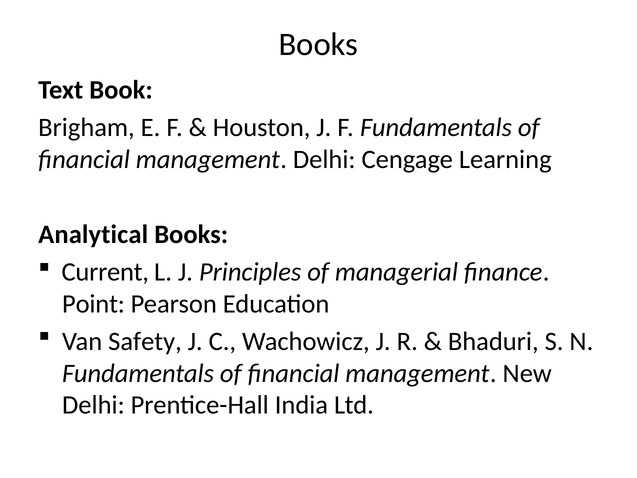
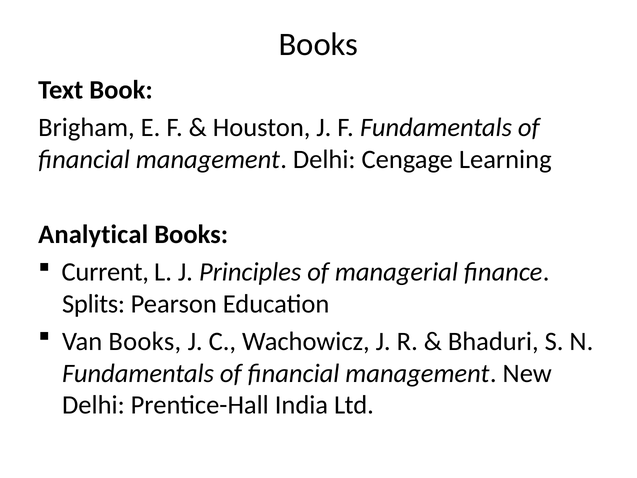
Point: Point -> Splits (94, 304)
Van Safety: Safety -> Books (145, 341)
